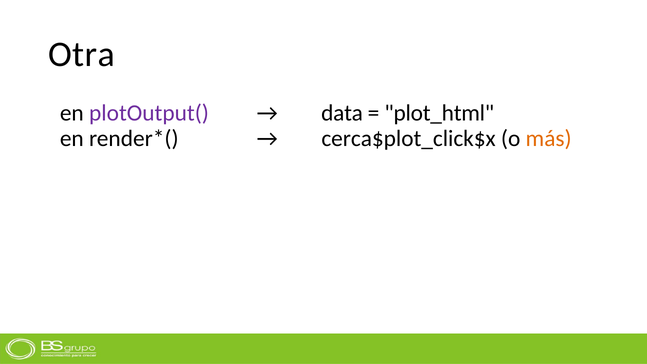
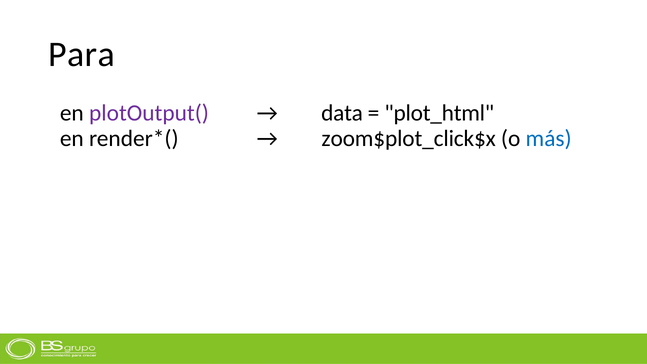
Otra: Otra -> Para (82, 54)
cerca$plot_click$x: cerca$plot_click$x -> zoom$plot_click$x (409, 138)
más colour: orange -> blue (549, 138)
